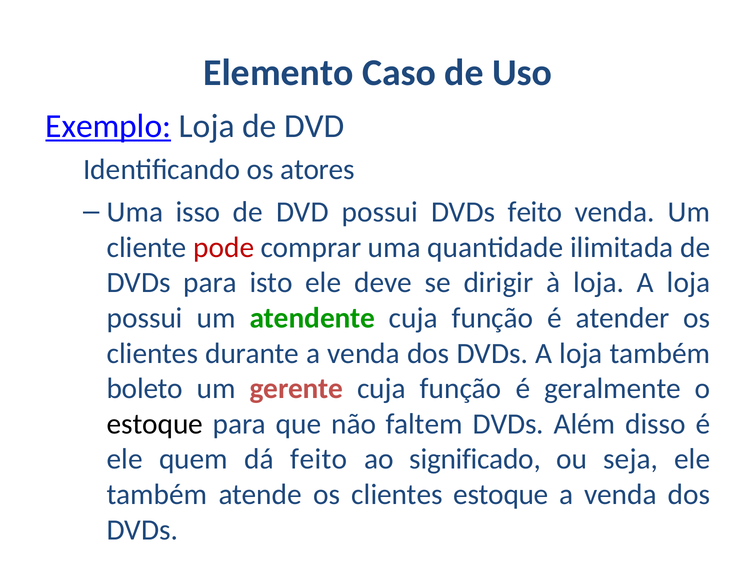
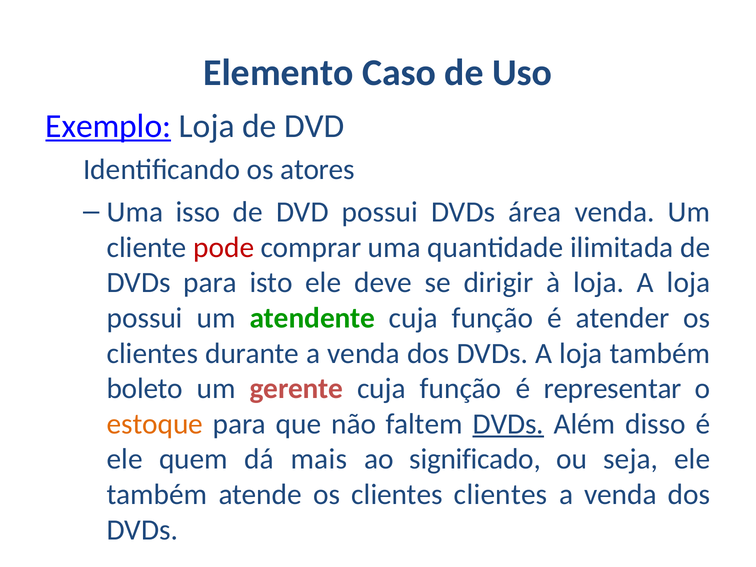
DVDs feito: feito -> área (535, 212)
geralmente: geralmente -> representar (613, 389)
estoque colour: black -> orange (155, 424)
DVDs underline: none -> present (508, 424)
dá feito: feito -> mais (319, 459)
clientes estoque: estoque -> clientes (501, 495)
